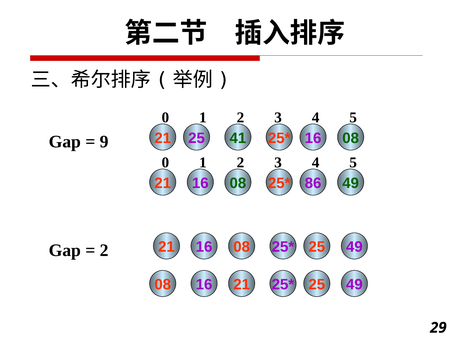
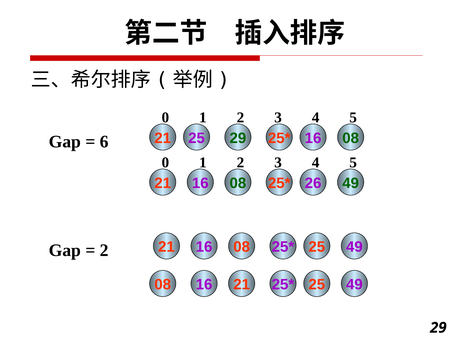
25 41: 41 -> 29 (238, 138)
9: 9 -> 6 (104, 142)
86: 86 -> 26 (313, 183)
